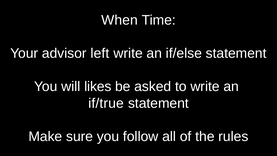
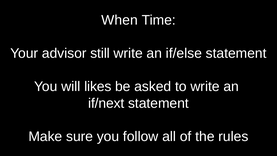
left: left -> still (100, 53)
if/true: if/true -> if/next (106, 103)
